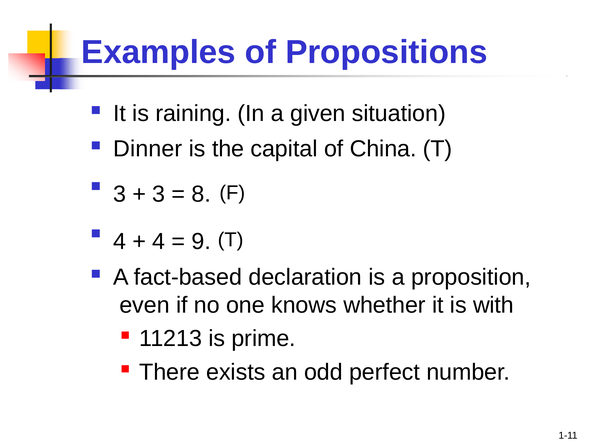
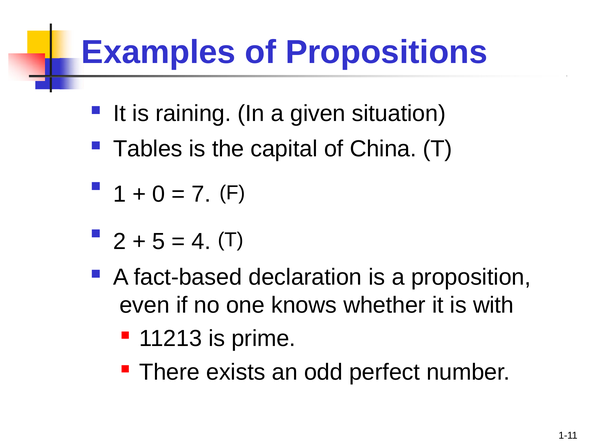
Dinner: Dinner -> Tables (148, 149)
3: 3 -> 1 (120, 194)
3: 3 -> 0 (159, 194)
8: 8 -> 7 (201, 194)
4: 4 -> 2 (120, 242)
4: 4 -> 5 (159, 242)
9: 9 -> 4 (201, 242)
